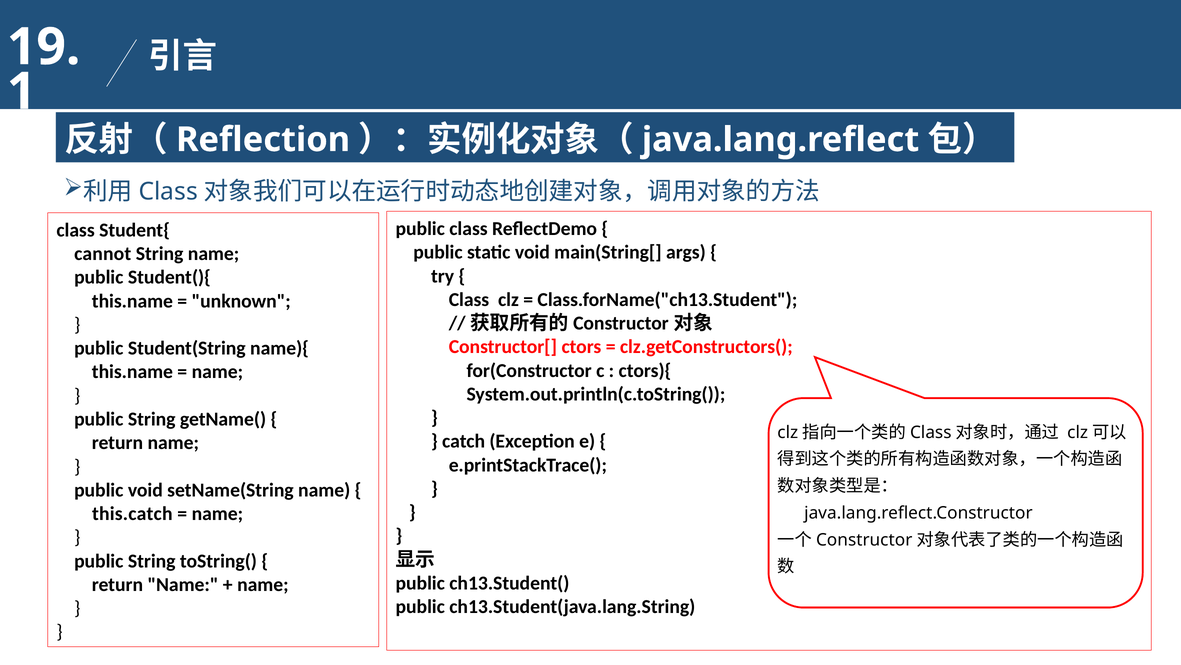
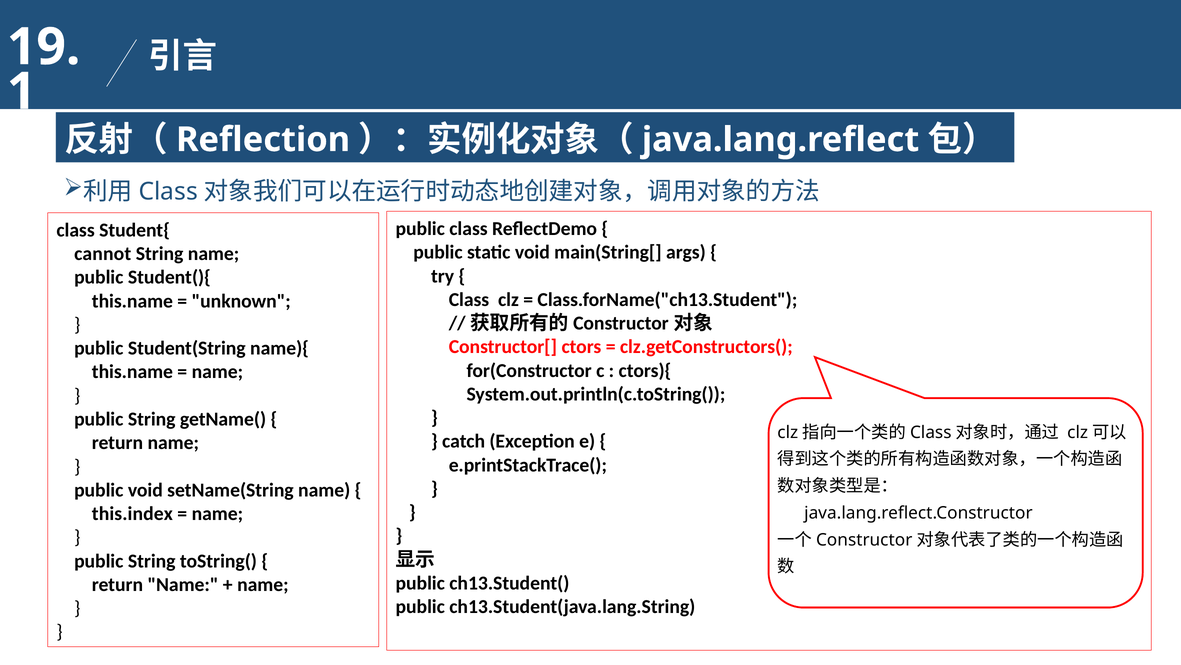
this.catch: this.catch -> this.index (132, 513)
